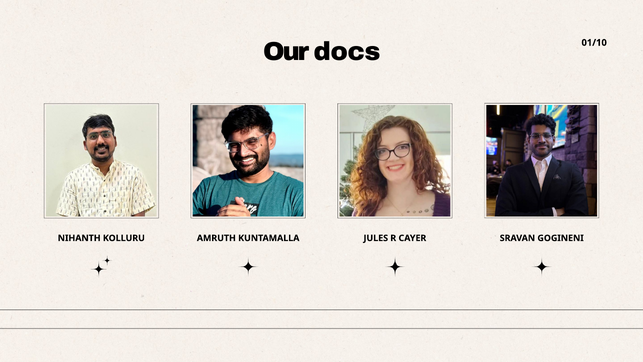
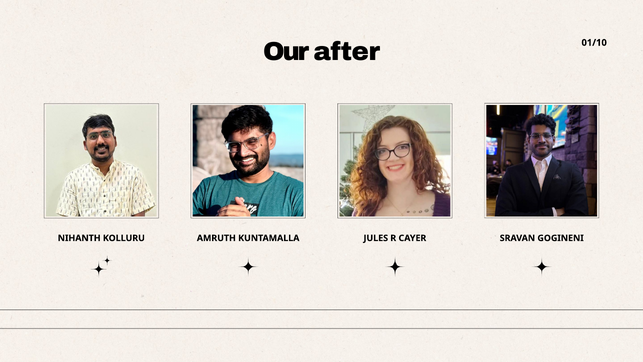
docs: docs -> after (347, 52)
